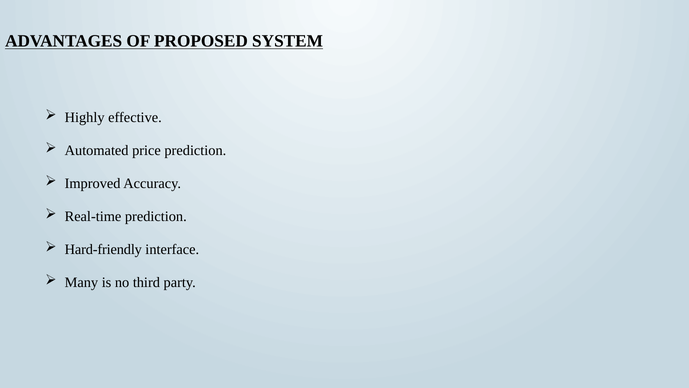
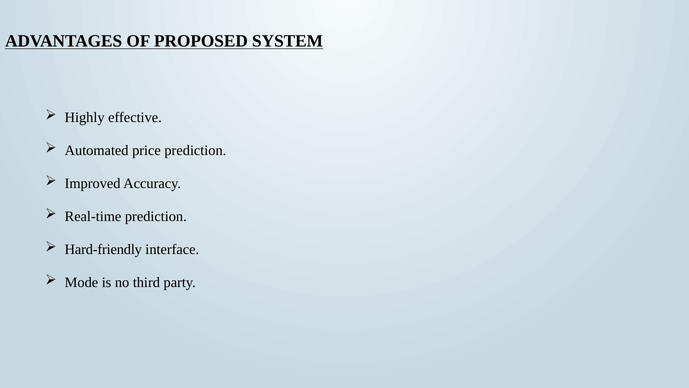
Many: Many -> Mode (81, 282)
